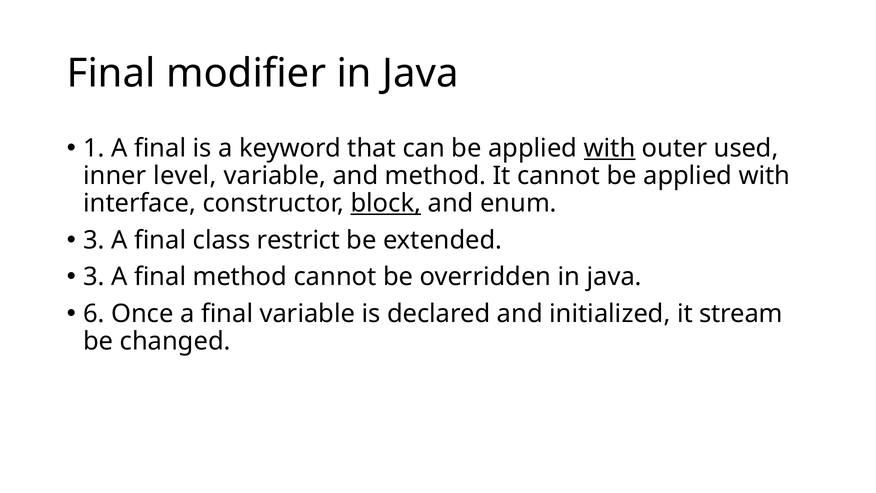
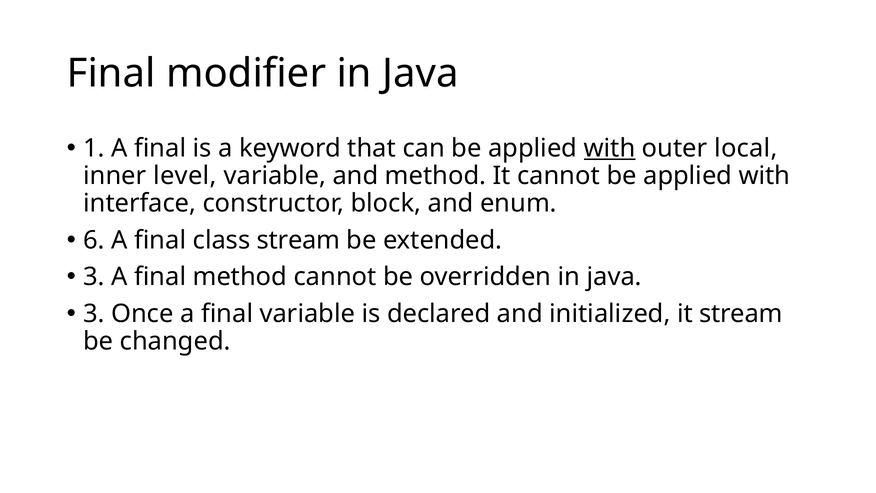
used: used -> local (746, 148)
block underline: present -> none (386, 203)
3: 3 -> 6 (94, 240)
class restrict: restrict -> stream (298, 240)
6: 6 -> 3 (94, 313)
